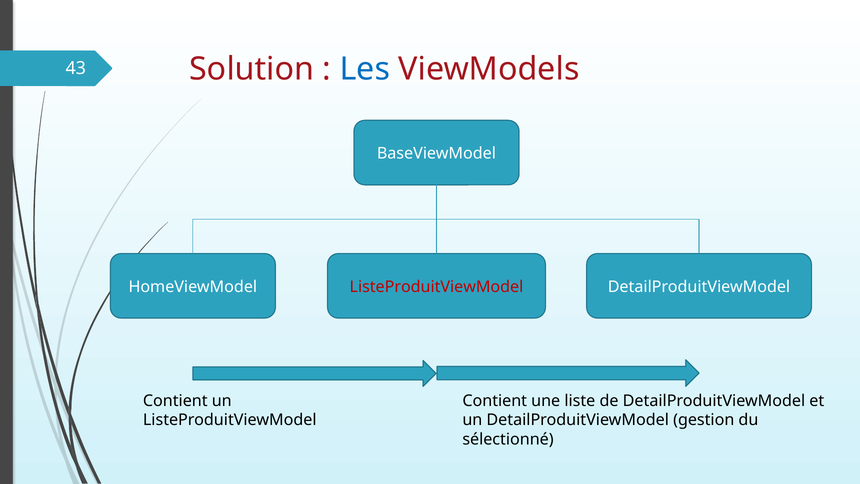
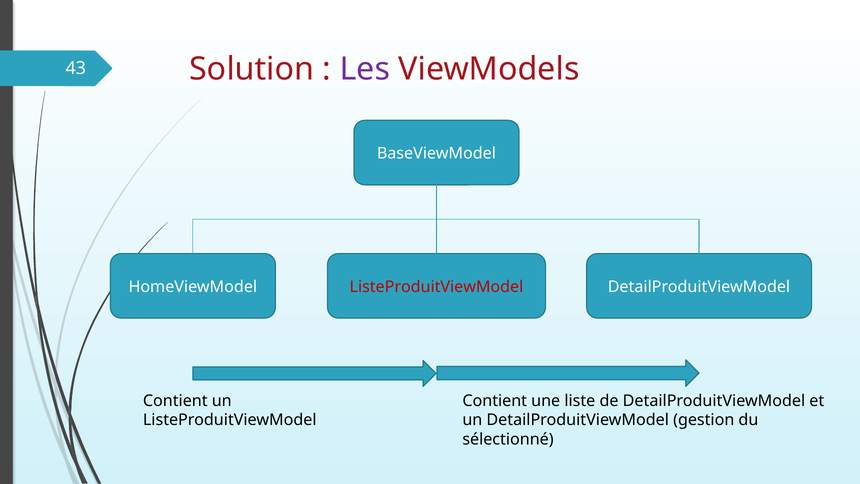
Les colour: blue -> purple (365, 69)
